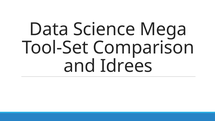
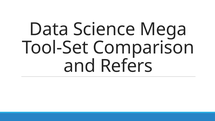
Idrees: Idrees -> Refers (126, 66)
